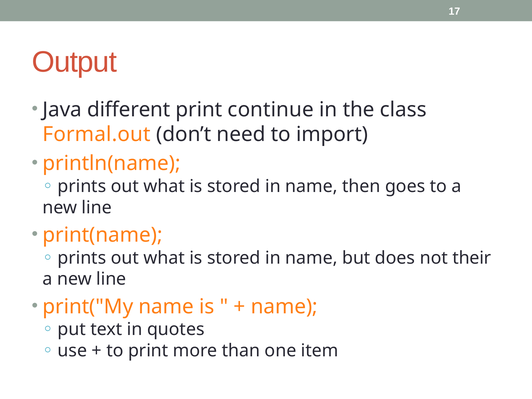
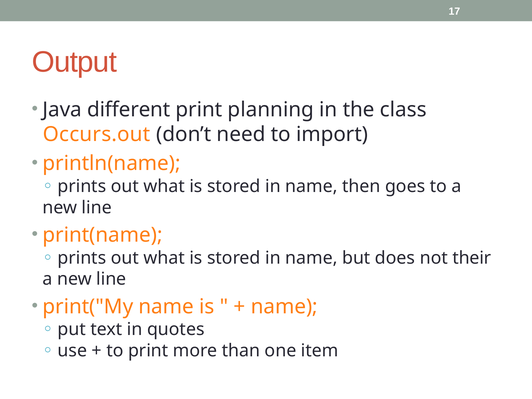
continue: continue -> planning (271, 110)
Formal.out: Formal.out -> Occurs.out (97, 134)
